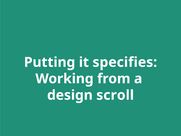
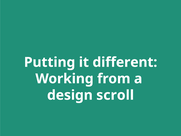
specifies: specifies -> different (125, 62)
